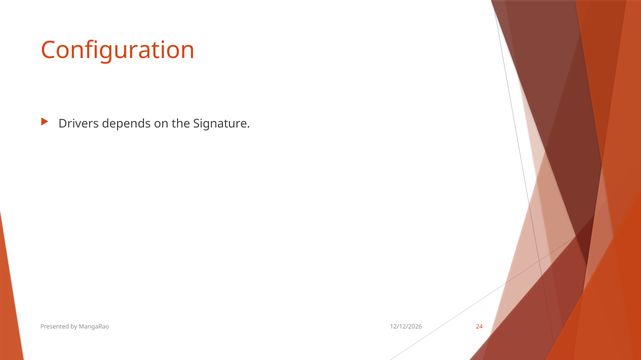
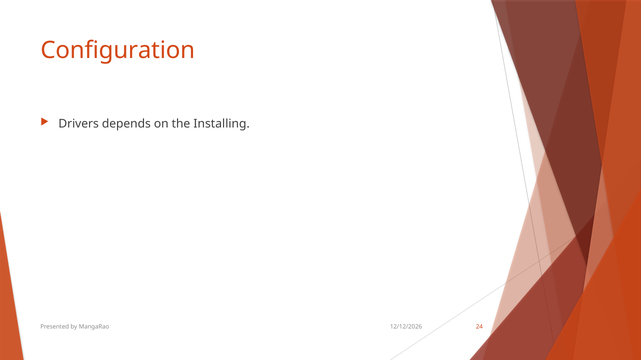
Signature: Signature -> Installing (222, 124)
